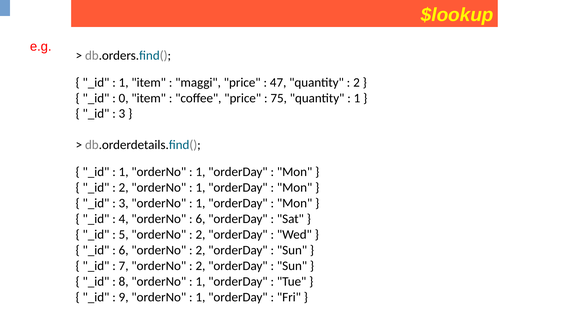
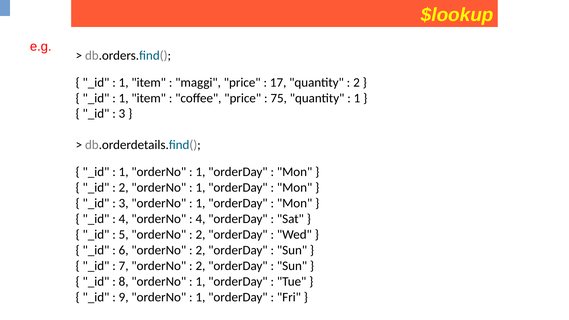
47: 47 -> 17 (278, 82)
0: 0 -> 1 (124, 98)
6: 6 -> 4 (200, 219)
